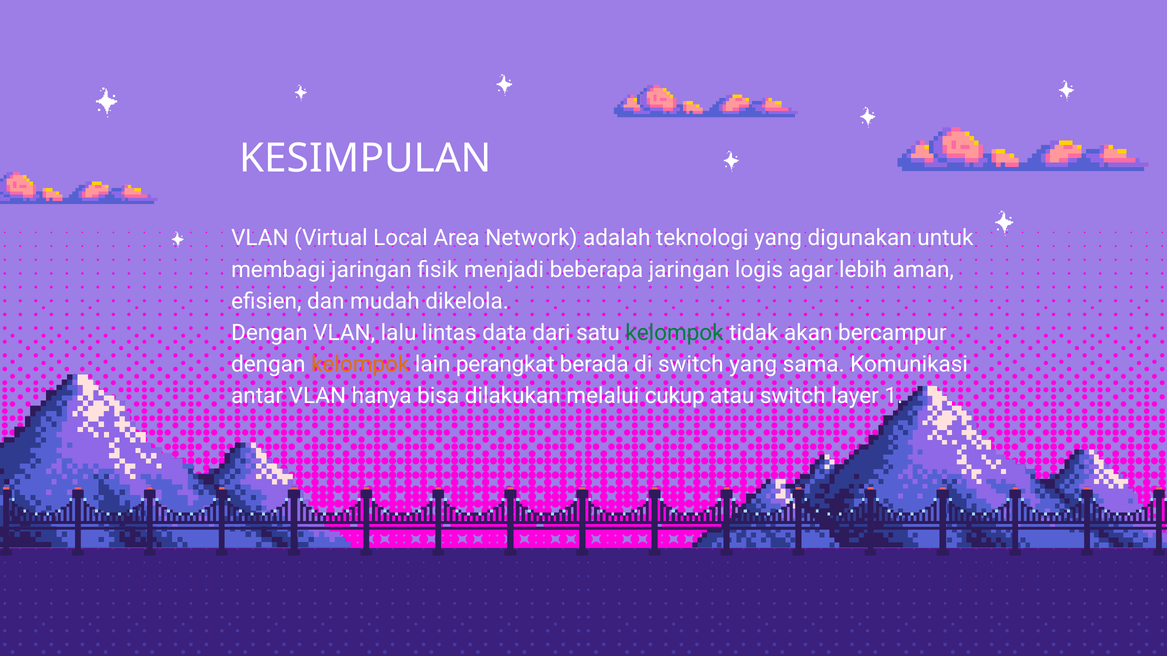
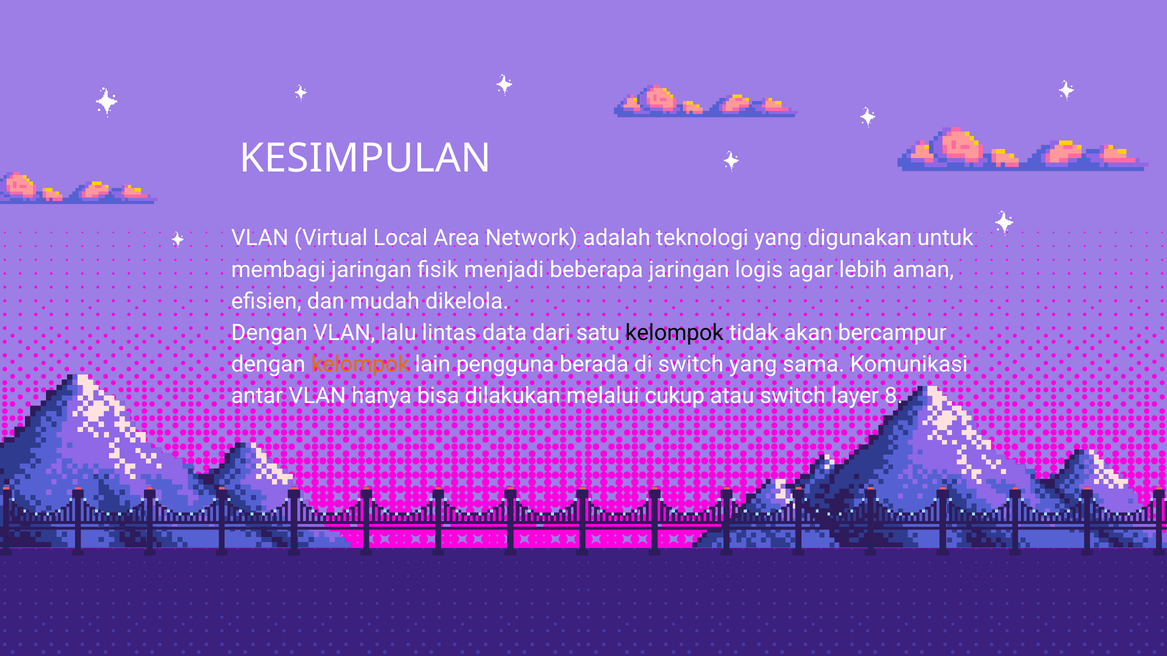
kelompok colour: green -> black (674, 333)
perangkat: perangkat -> pengguna (505, 365)
1: 1 -> 8 (894, 396)
